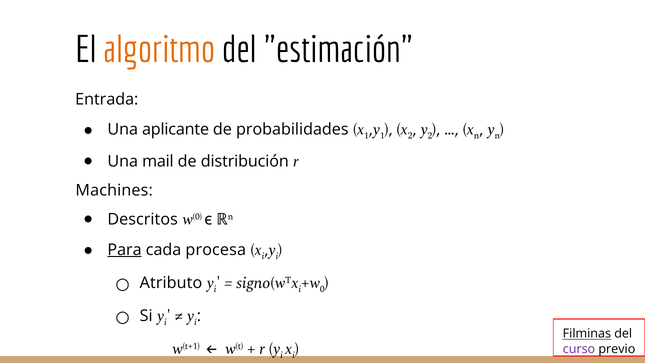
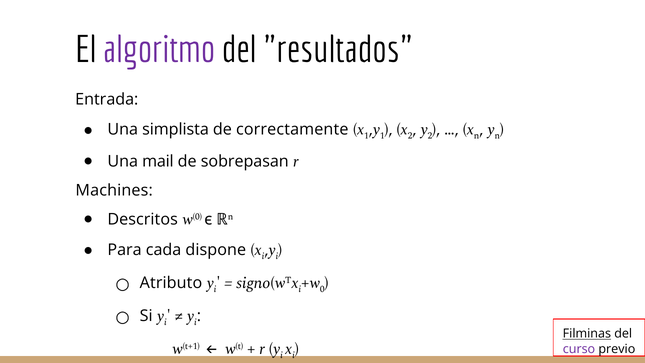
algoritmo colour: orange -> purple (159, 50)
estimación: estimación -> resultados (338, 50)
aplicante: aplicante -> simplista (176, 130)
probabilidades: probabilidades -> correctamente (292, 130)
distribución: distribución -> sobrepasan (245, 161)
Para underline: present -> none (125, 250)
procesa: procesa -> dispone (216, 250)
